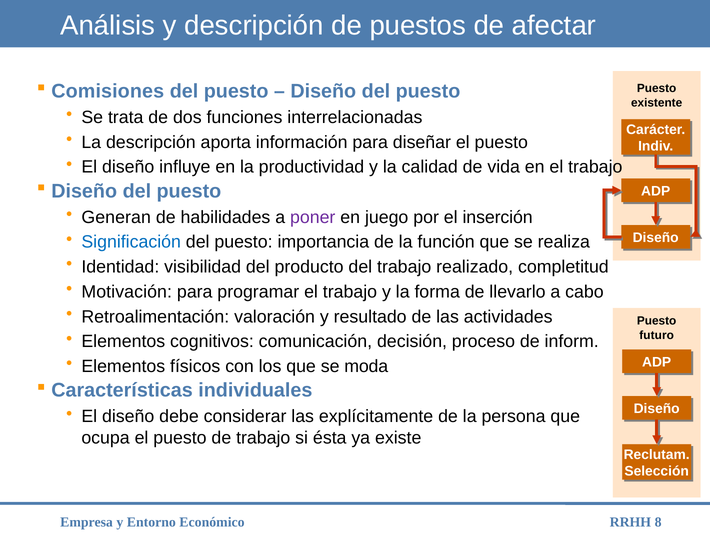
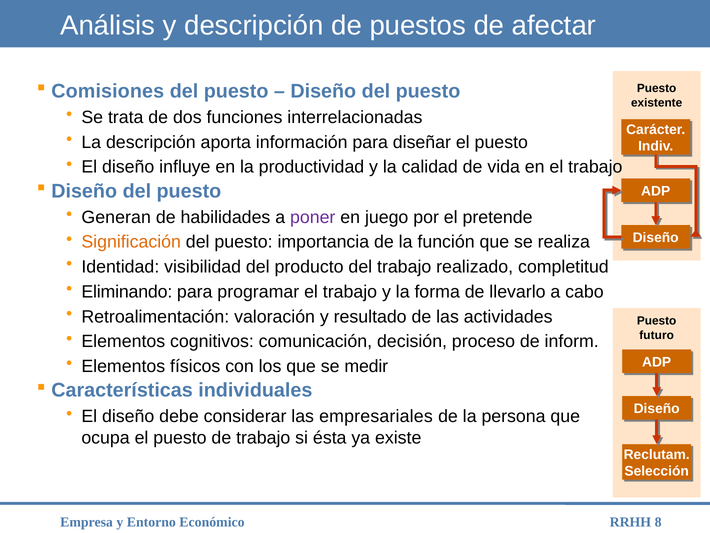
inserción: inserción -> pretende (498, 217)
Significación colour: blue -> orange (131, 242)
Motivación: Motivación -> Eliminando (127, 292)
moda: moda -> medir (366, 366)
explícitamente: explícitamente -> empresariales (376, 416)
